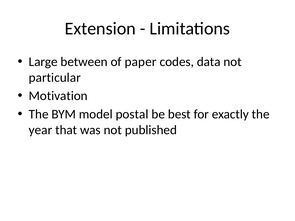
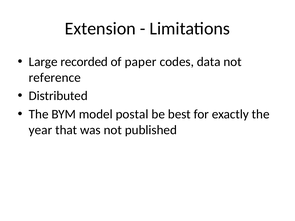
between: between -> recorded (84, 62)
particular: particular -> reference (55, 78)
Motivation: Motivation -> Distributed (58, 96)
